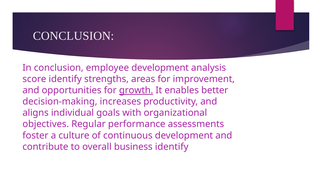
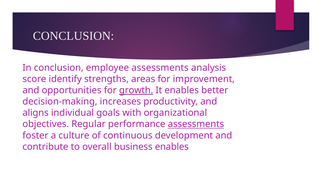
employee development: development -> assessments (160, 68)
assessments underline: none -> present (196, 124)
business identify: identify -> enables (172, 147)
